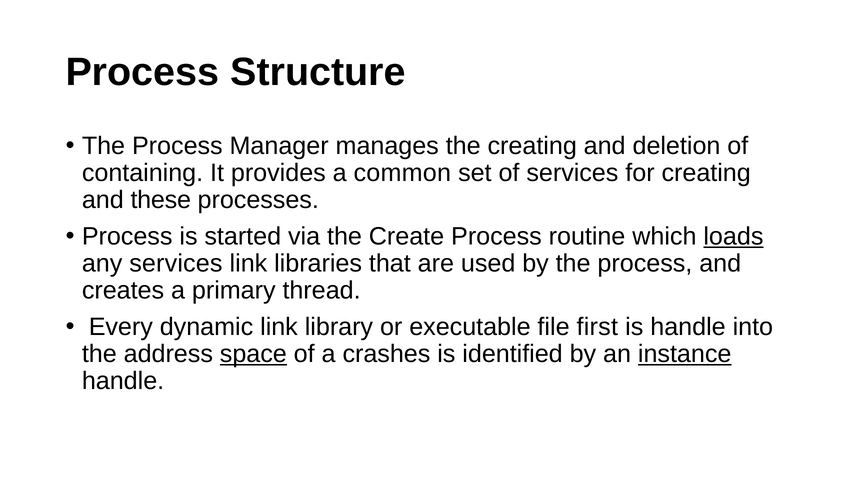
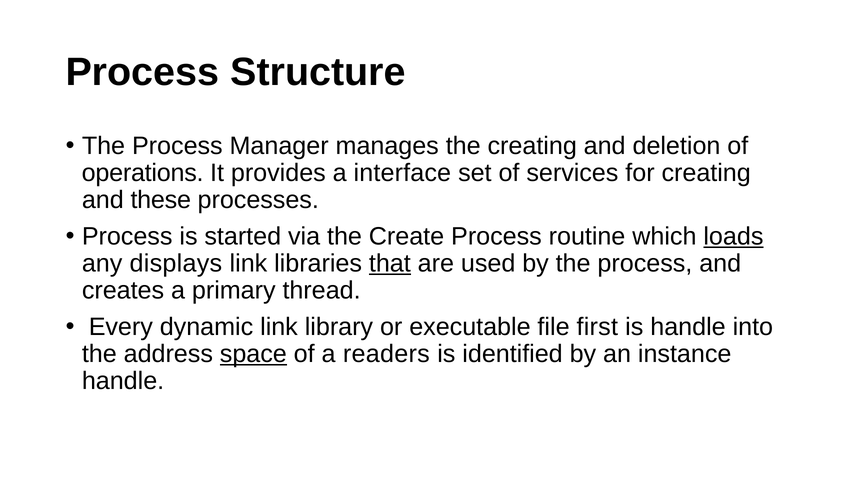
containing: containing -> operations (143, 173)
common: common -> interface (402, 173)
any services: services -> displays (176, 263)
that underline: none -> present (390, 263)
crashes: crashes -> readers (386, 354)
instance underline: present -> none (685, 354)
